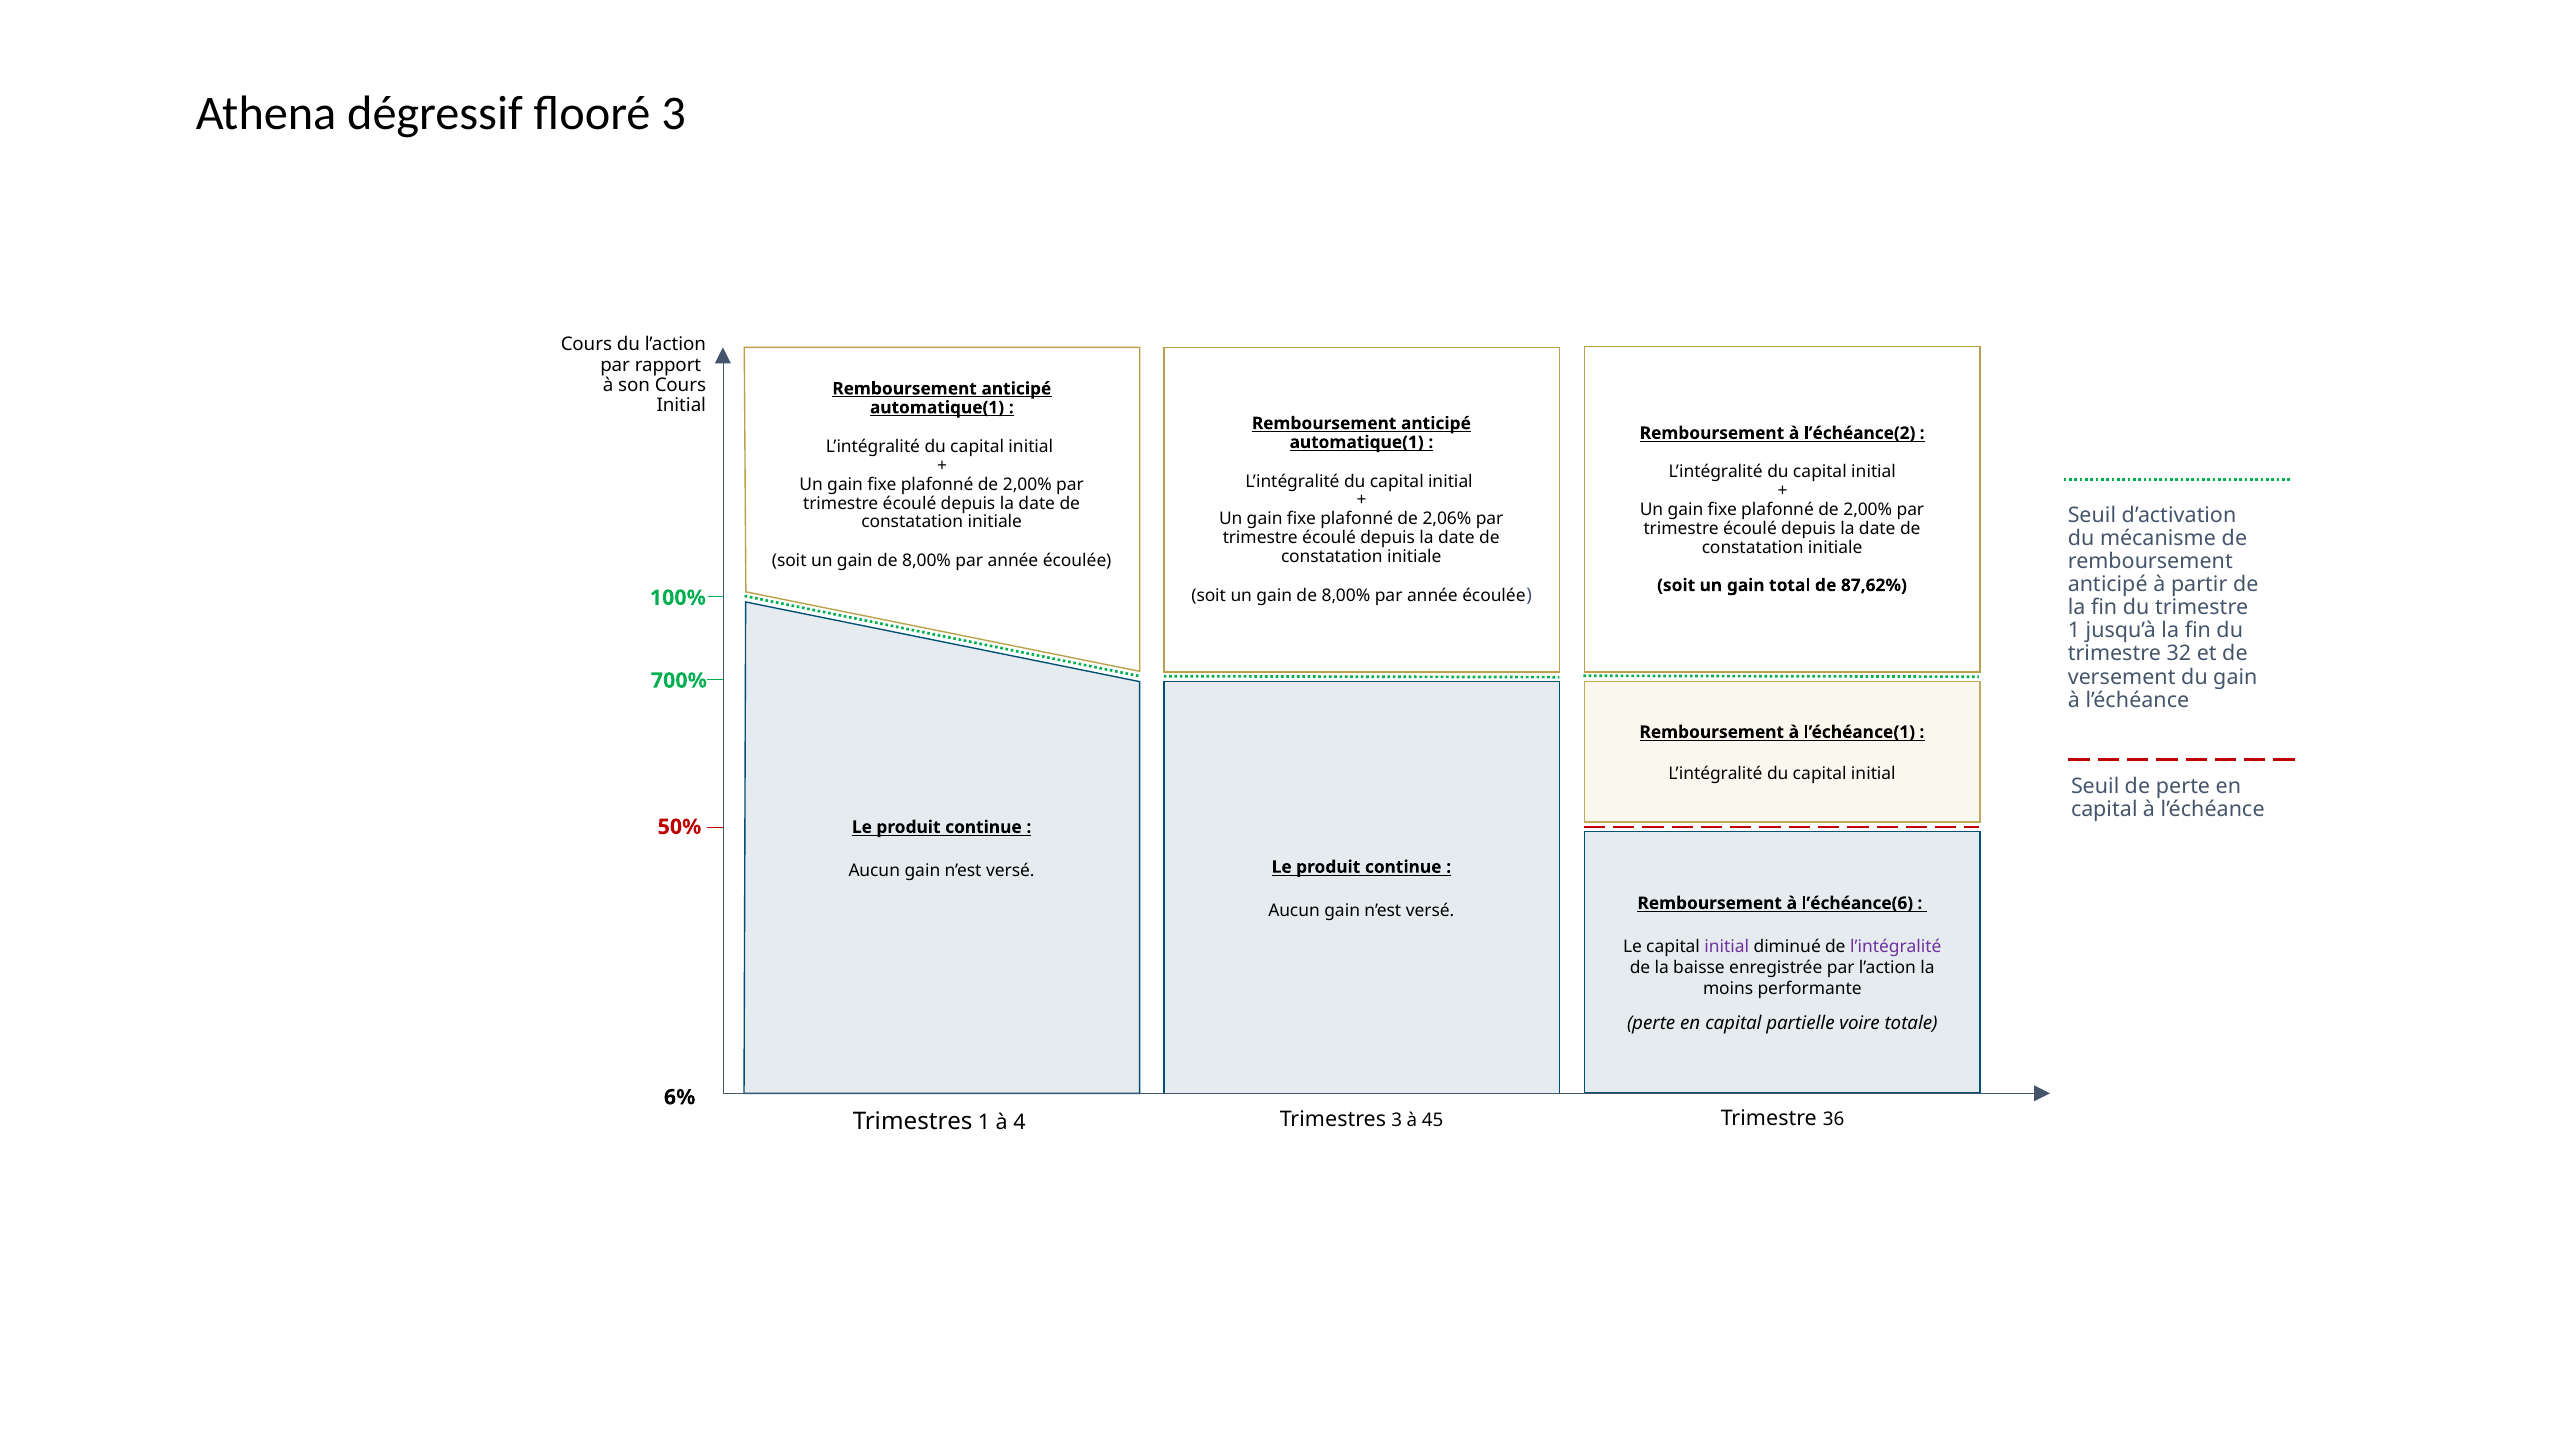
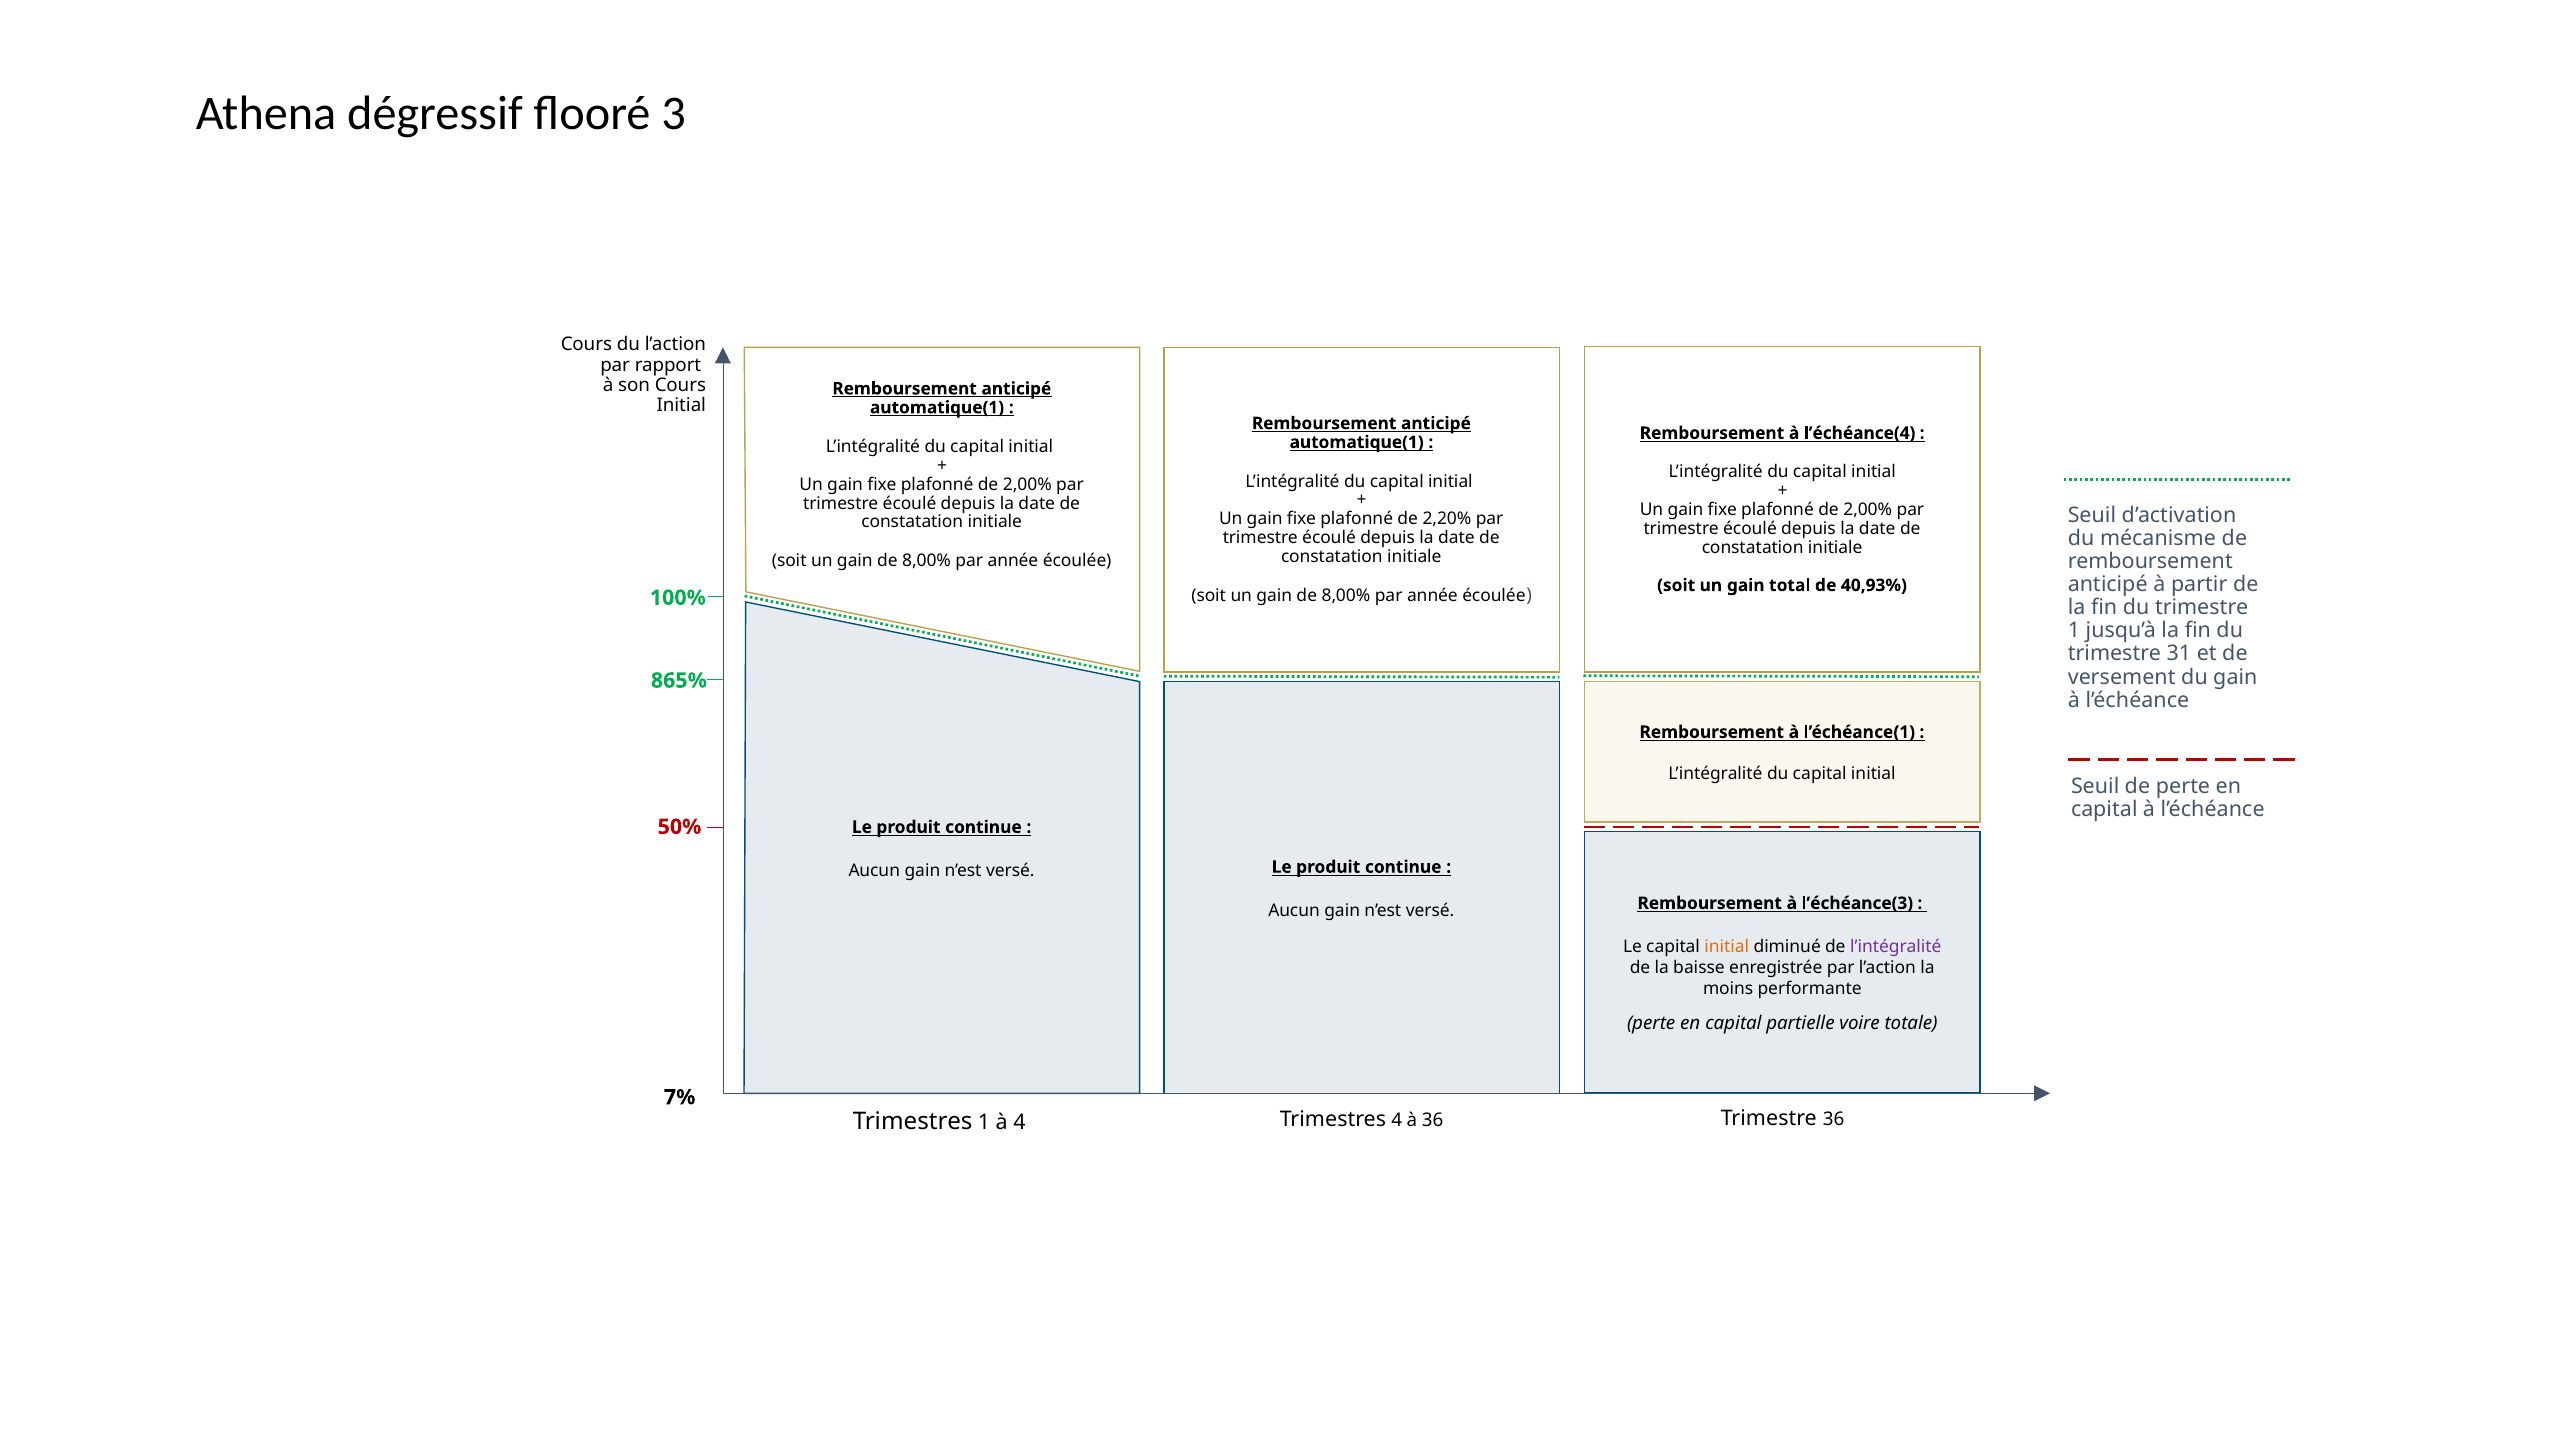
l’échéance(2: l’échéance(2 -> l’échéance(4 (1860, 433)
2,06%: 2,06% -> 2,20% (1447, 519)
87,62%: 87,62% -> 40,93% (1874, 585)
32: 32 -> 31 (2179, 654)
700%: 700% -> 865% (679, 681)
l’échéance(6: l’échéance(6 -> l’échéance(3 (1857, 903)
initial colour: purple -> orange (1727, 947)
6%: 6% -> 7% (680, 1097)
Trimestres 3: 3 -> 4 (1397, 1120)
à 45: 45 -> 36 (1433, 1120)
